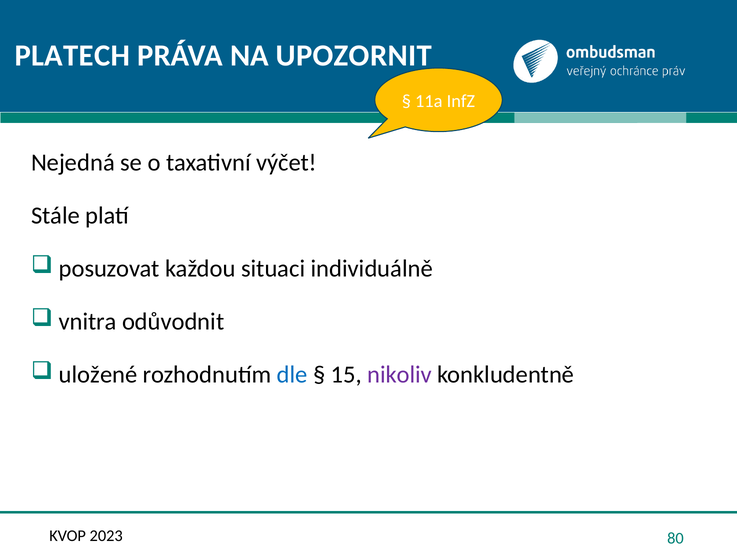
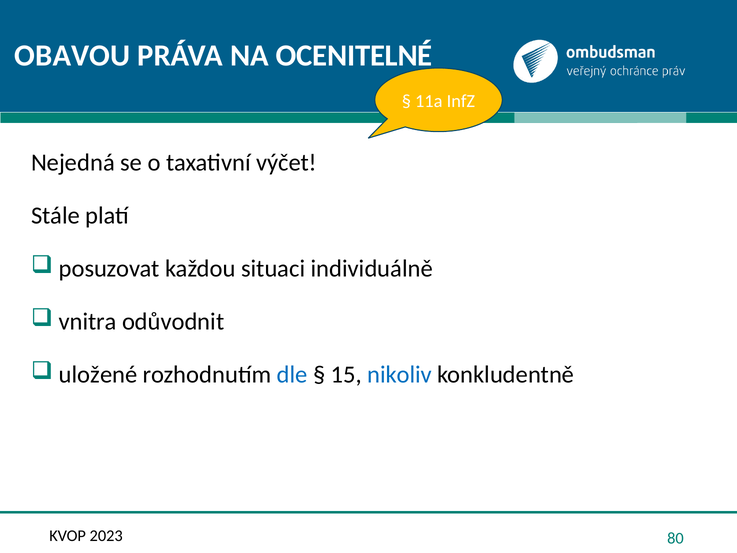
PLATECH: PLATECH -> OBAVOU (72, 56)
UPOZORNIT: UPOZORNIT -> OCENITELNÉ (354, 56)
nikoliv colour: purple -> blue (400, 375)
